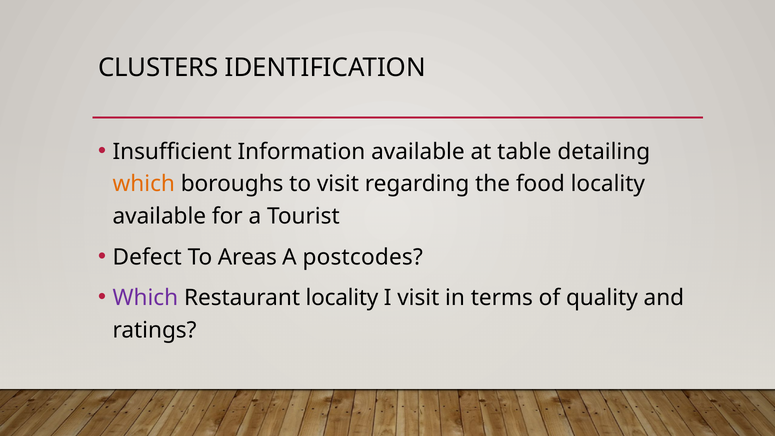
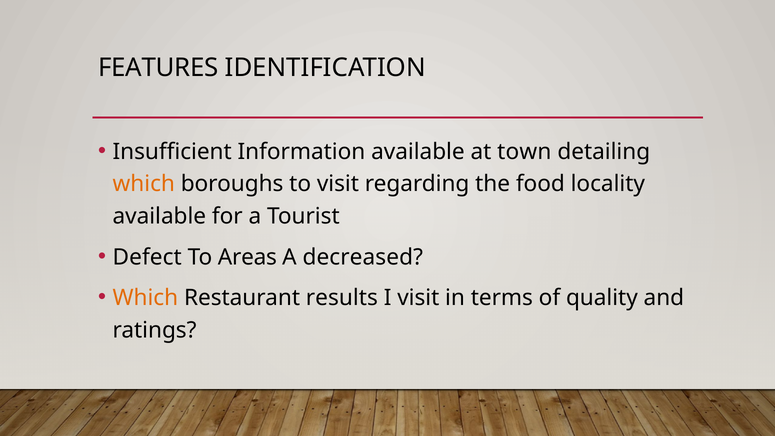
CLUSTERS: CLUSTERS -> FEATURES (158, 68)
table: table -> town (524, 152)
postcodes: postcodes -> decreased (363, 257)
Which colour: purple -> orange (145, 298)
Restaurant locality: locality -> results (342, 298)
